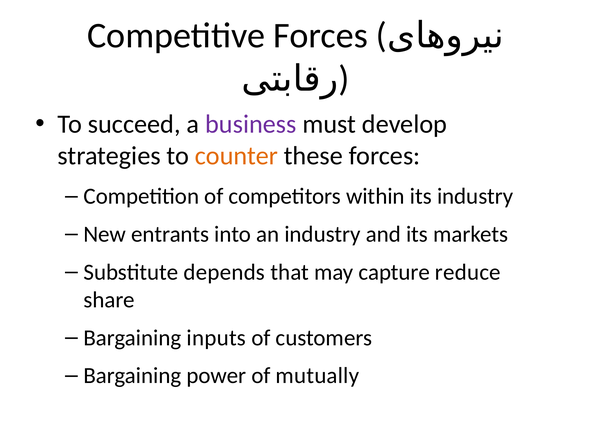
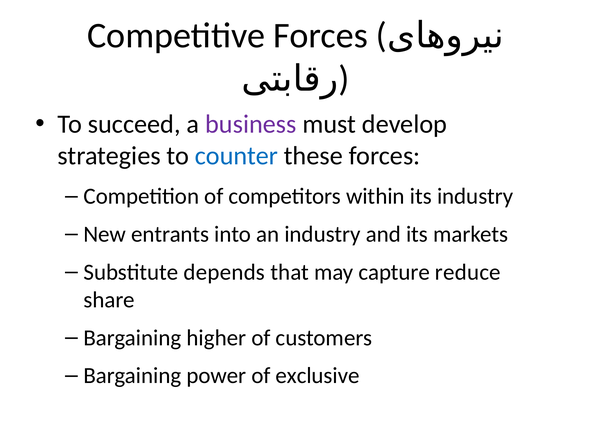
counter colour: orange -> blue (236, 156)
inputs: inputs -> higher (216, 337)
mutually: mutually -> exclusive (318, 375)
